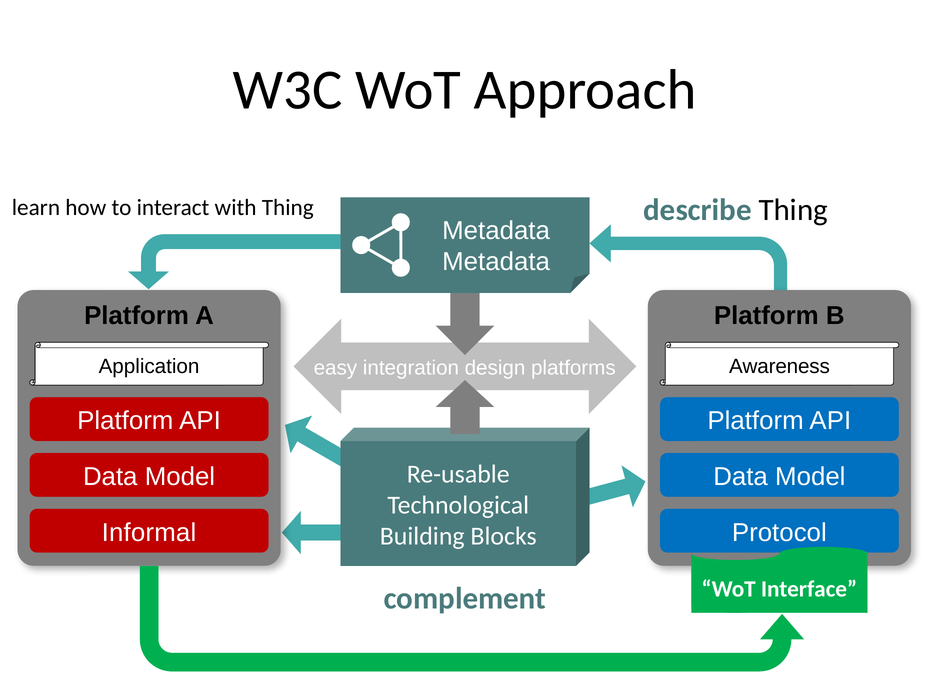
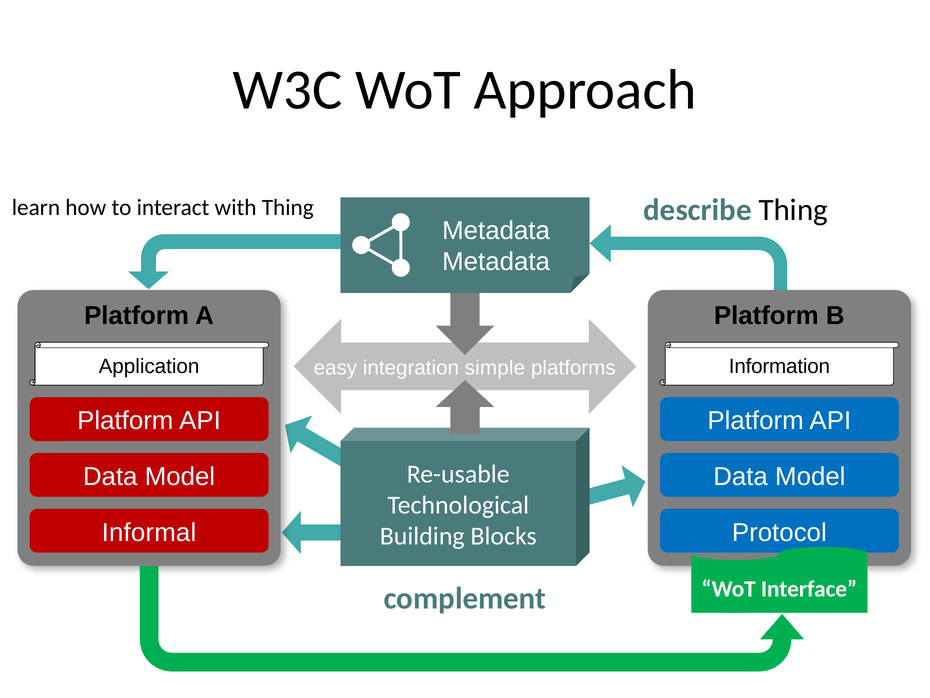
Awareness: Awareness -> Information (779, 366)
design: design -> simple (495, 368)
